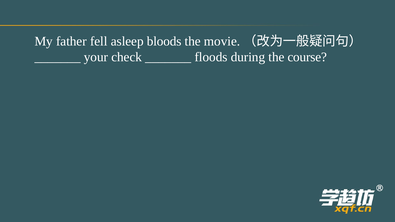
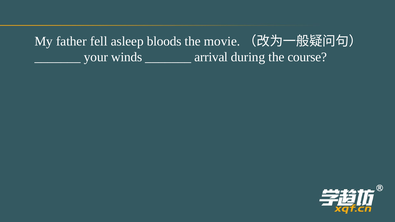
check: check -> winds (127, 57)
floods: floods -> arrival (211, 57)
